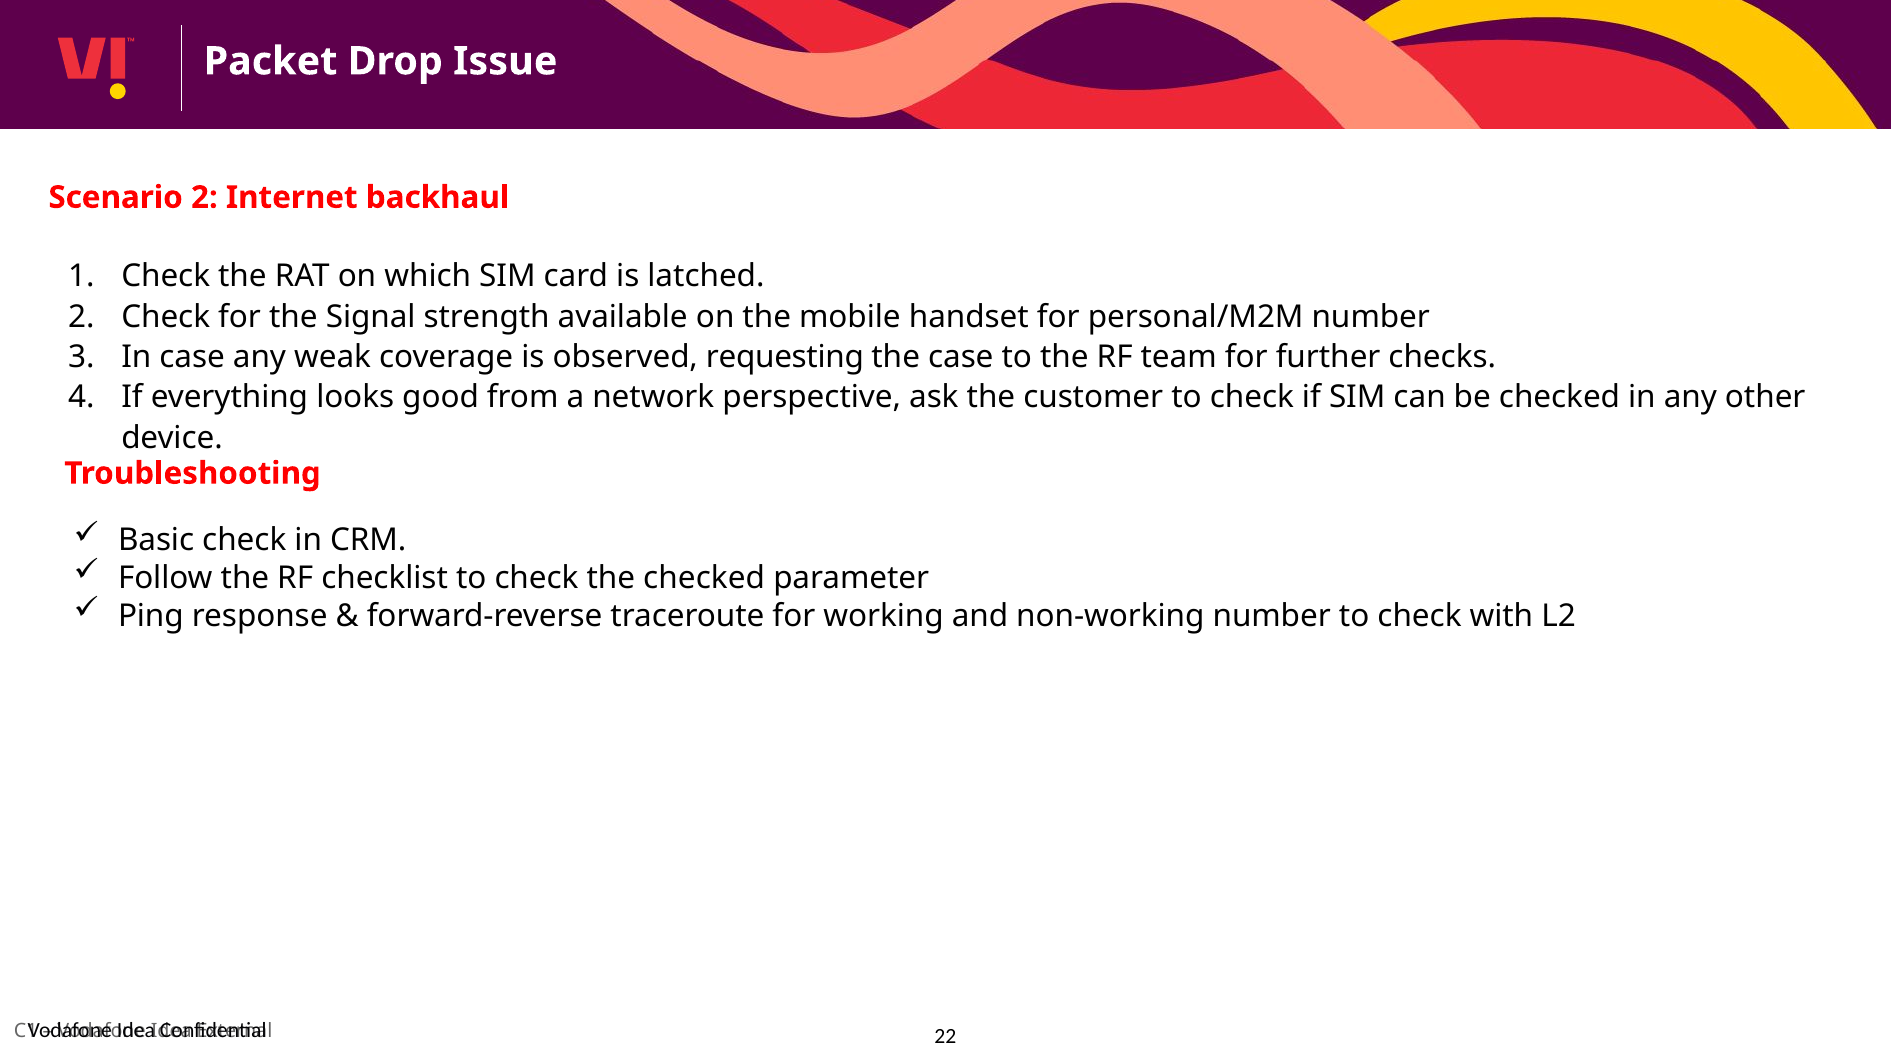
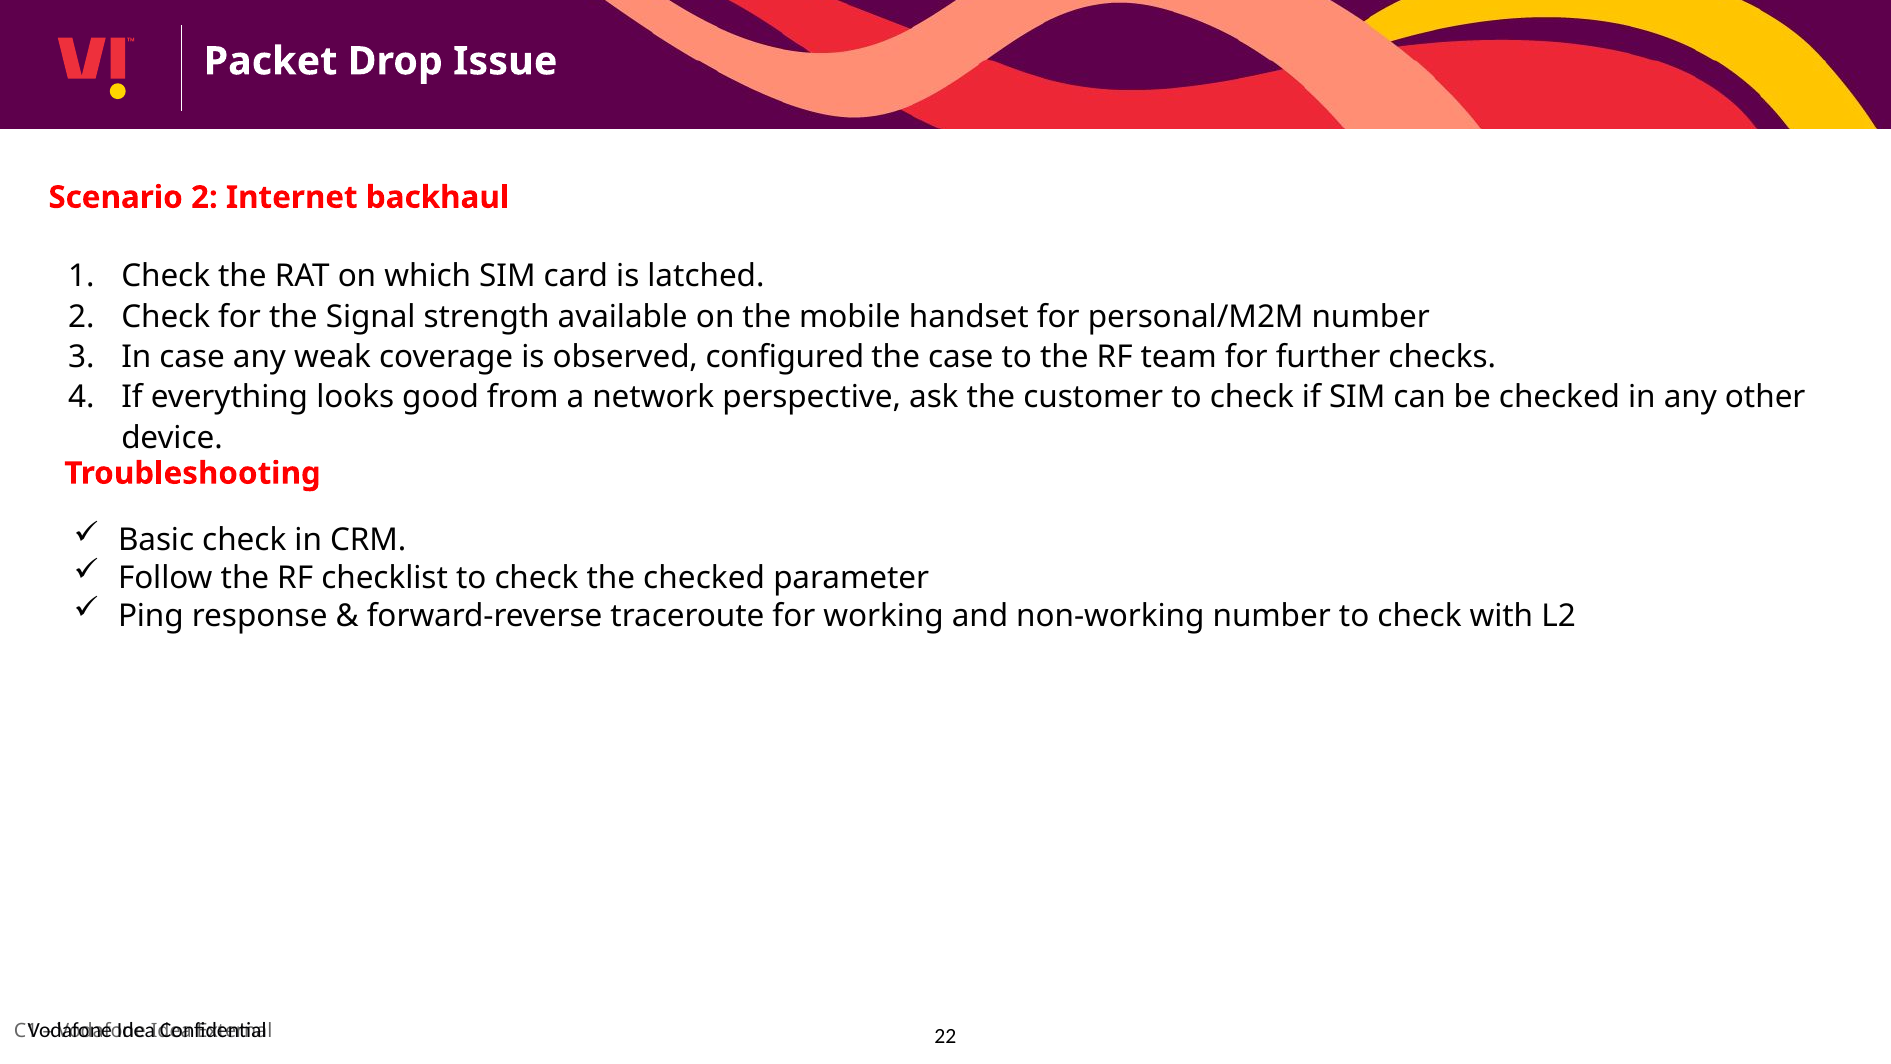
requesting: requesting -> configured (785, 357)
